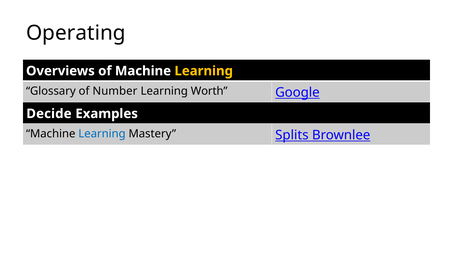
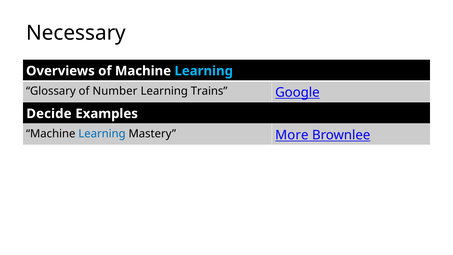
Operating: Operating -> Necessary (76, 33)
Learning colour: yellow -> light blue (204, 71)
Worth: Worth -> Trains (209, 91)
Splits: Splits -> More (292, 135)
